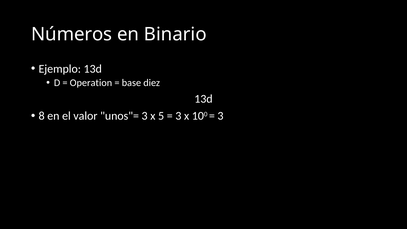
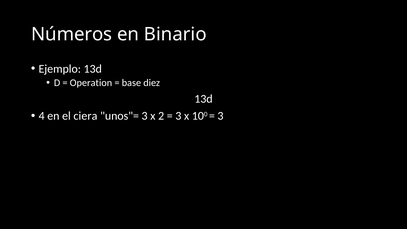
8: 8 -> 4 (42, 116)
valor: valor -> ciera (85, 116)
5: 5 -> 2 (161, 116)
